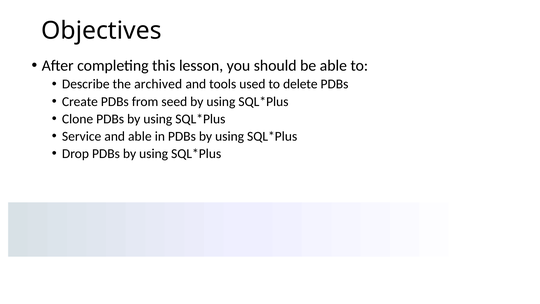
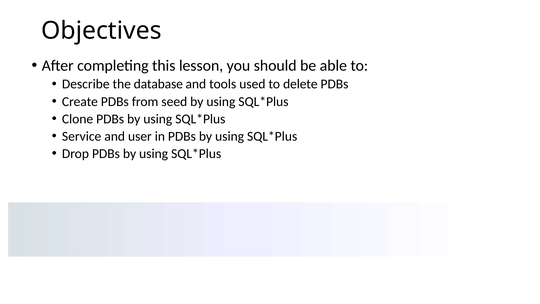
archived: archived -> database (158, 84)
and able: able -> user (140, 136)
